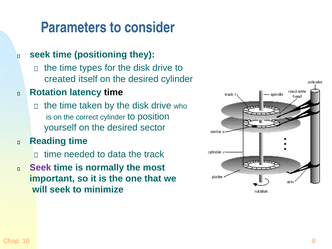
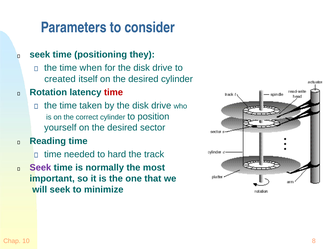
types: types -> when (91, 68)
time colour: black -> red (114, 92)
data: data -> hard (117, 154)
